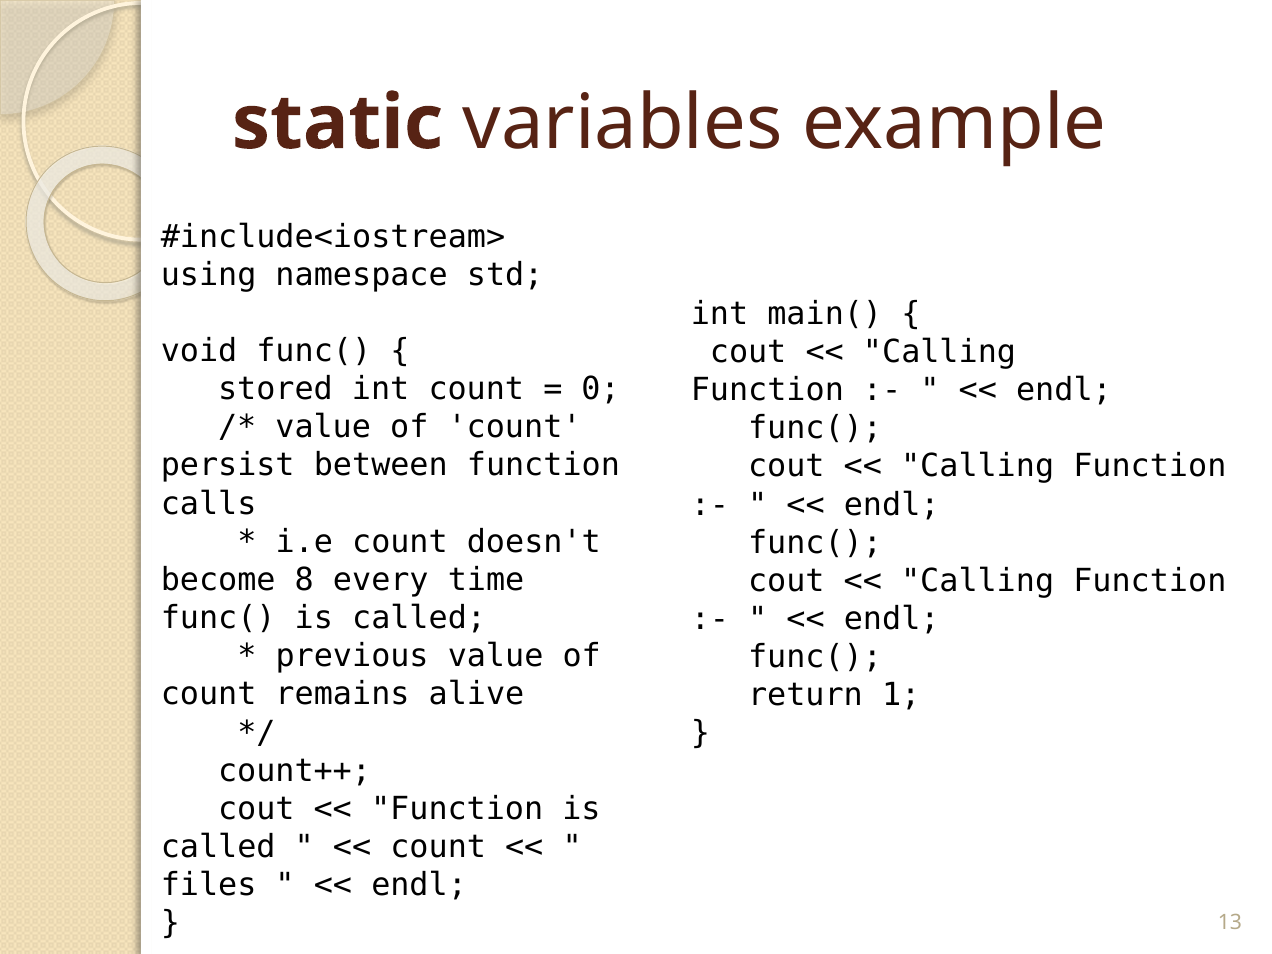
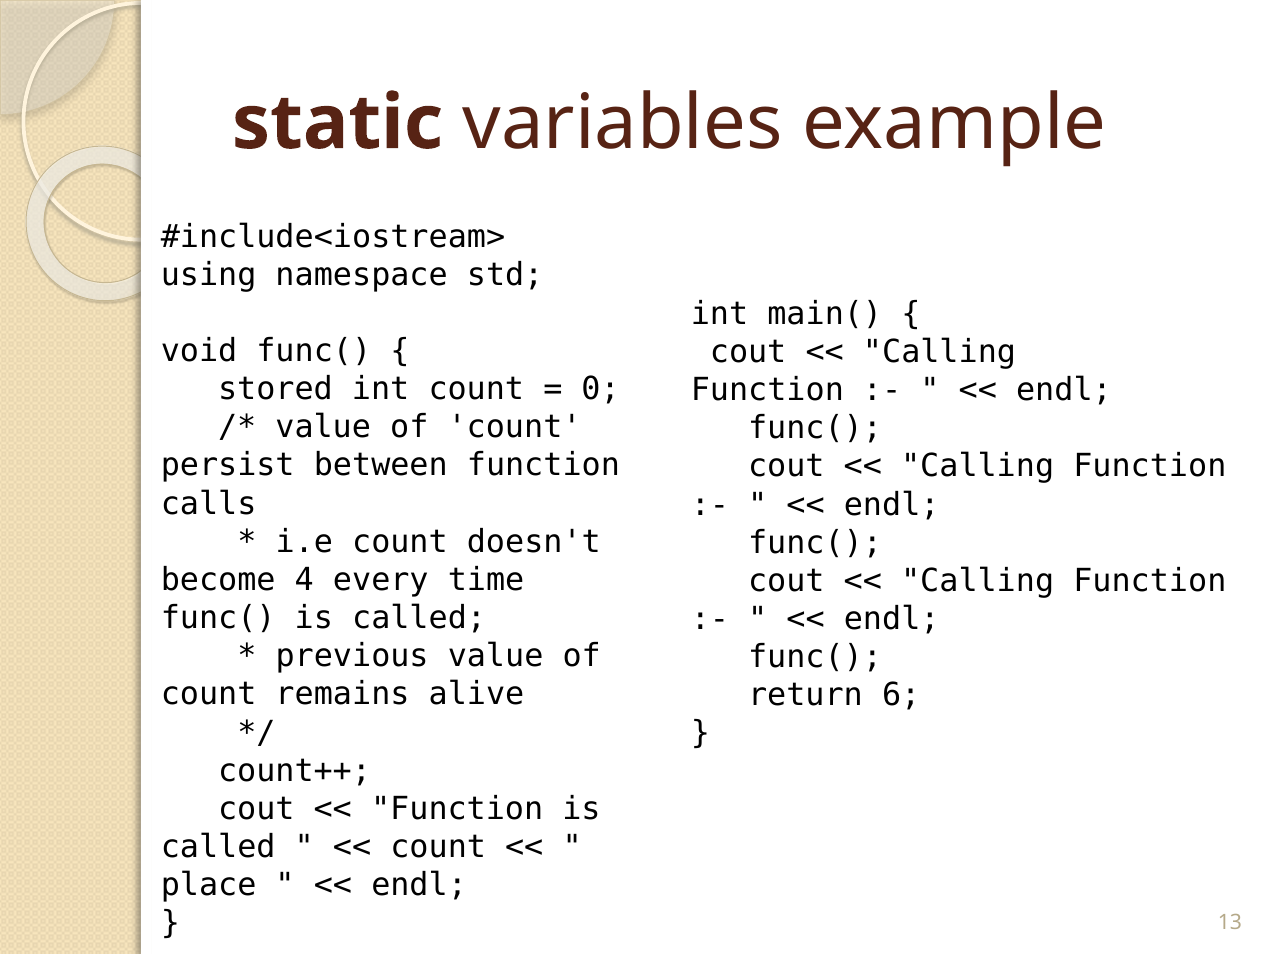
8: 8 -> 4 (304, 580)
1: 1 -> 6 (901, 695)
files: files -> place (209, 885)
